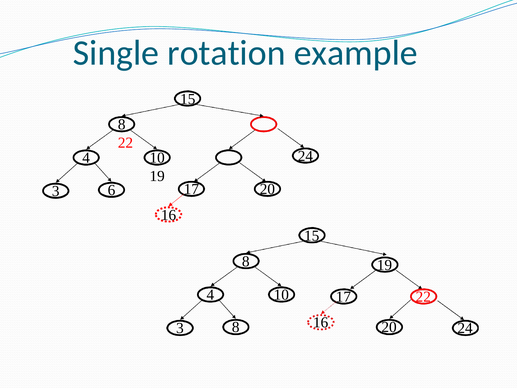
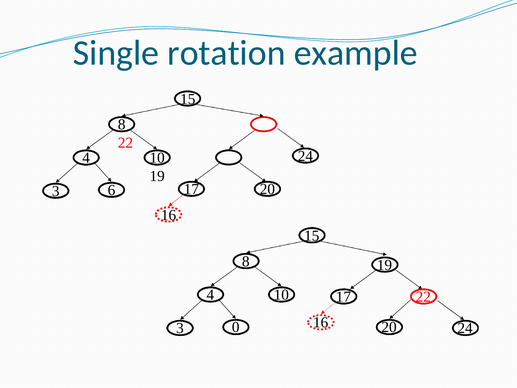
3 8: 8 -> 0 (236, 327)
